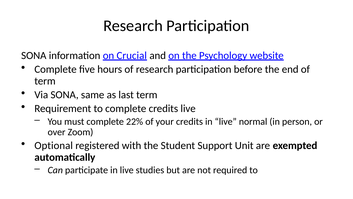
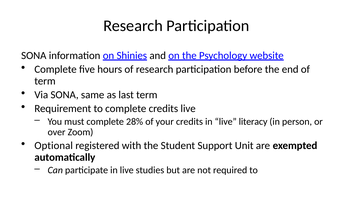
Crucial: Crucial -> Shinies (132, 55)
22%: 22% -> 28% (135, 121)
normal: normal -> literacy (253, 121)
